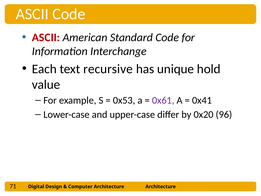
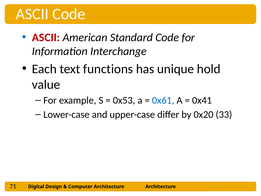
recursive: recursive -> functions (108, 69)
0x61 colour: purple -> blue (163, 100)
96: 96 -> 33 (224, 114)
